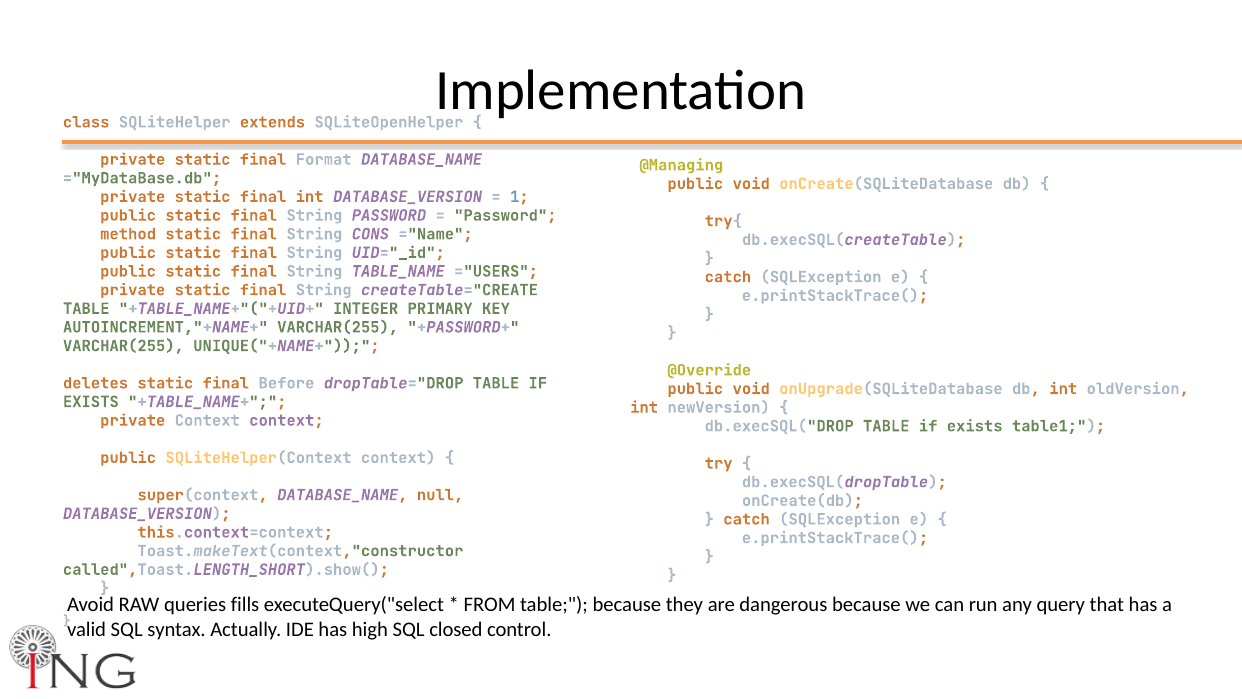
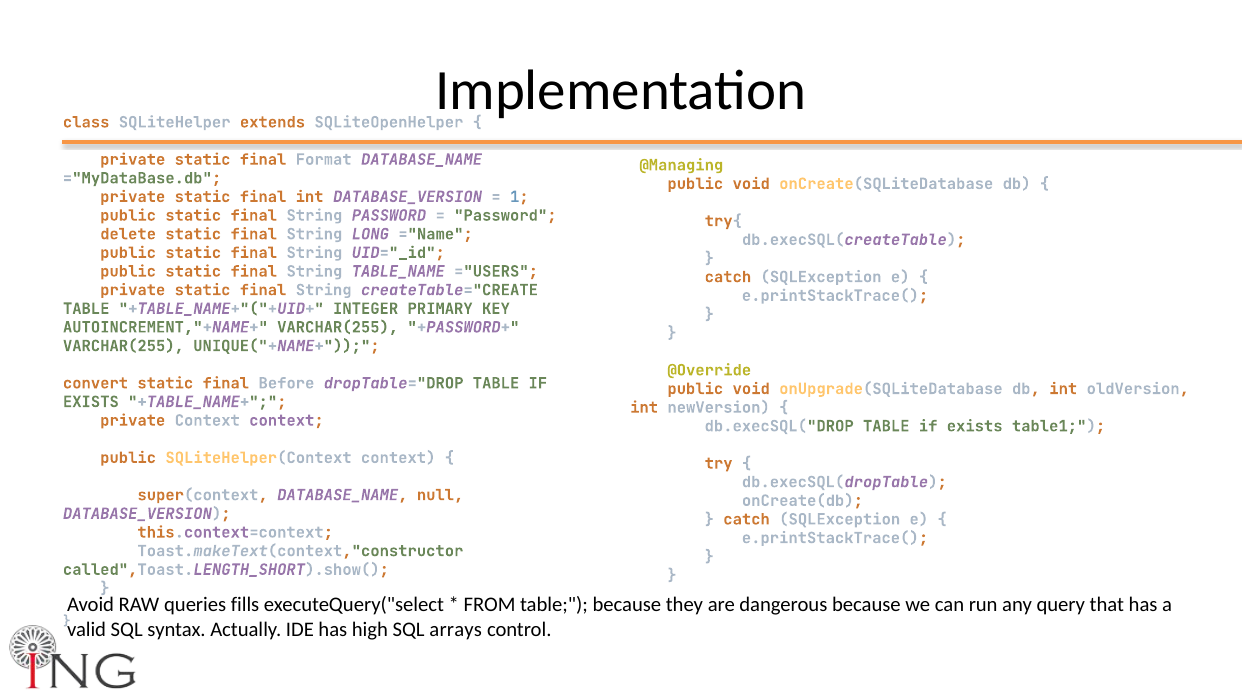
method: method -> delete (128, 234)
CONS: CONS -> LONG (370, 234)
deletes: deletes -> convert (96, 383)
closed: closed -> arrays (456, 629)
